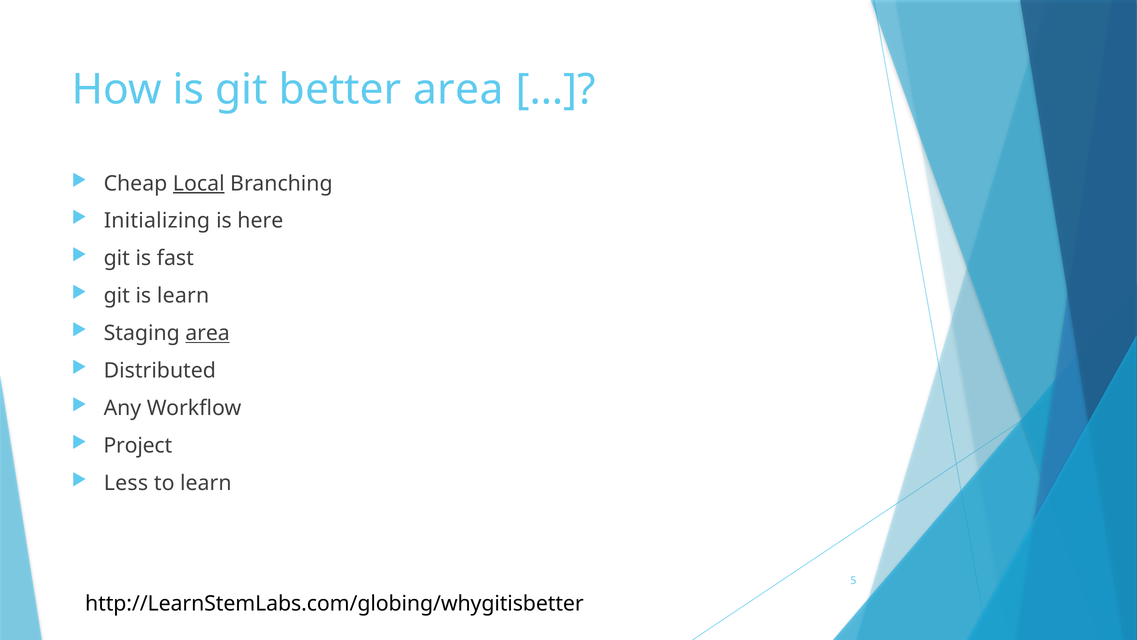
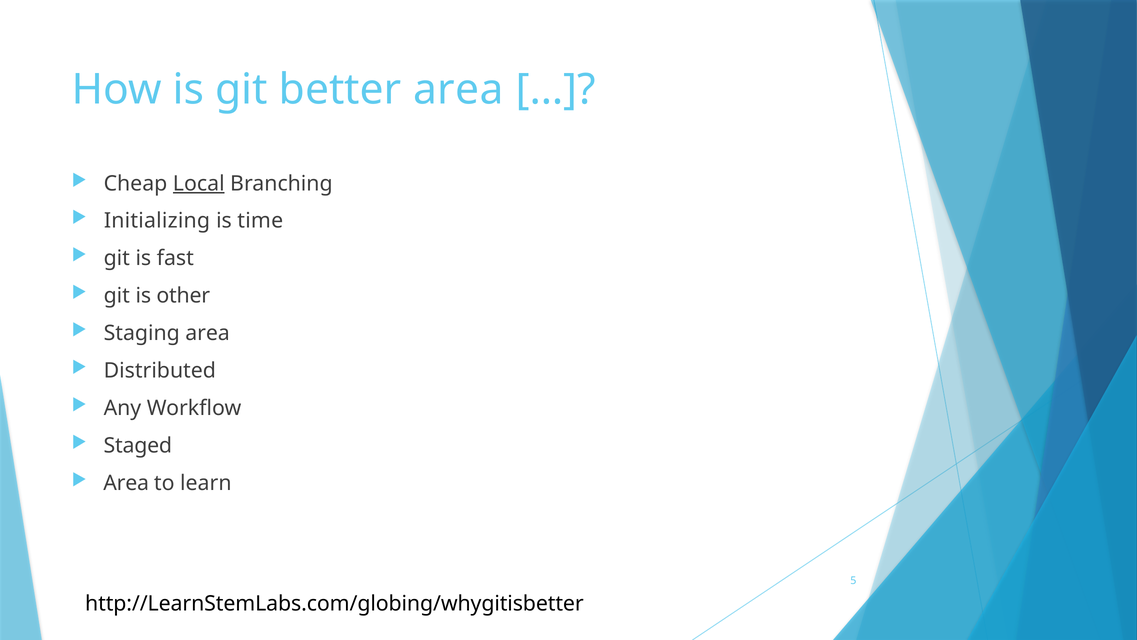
here: here -> time (260, 221)
is learn: learn -> other (183, 296)
area underline: present -> none (208, 333)
Project: Project -> Staged (138, 445)
Less: Less -> Area (126, 483)
